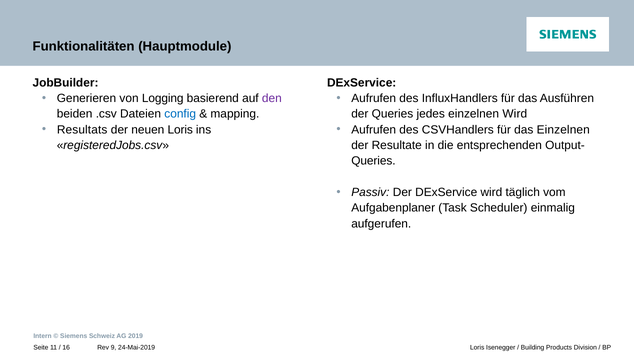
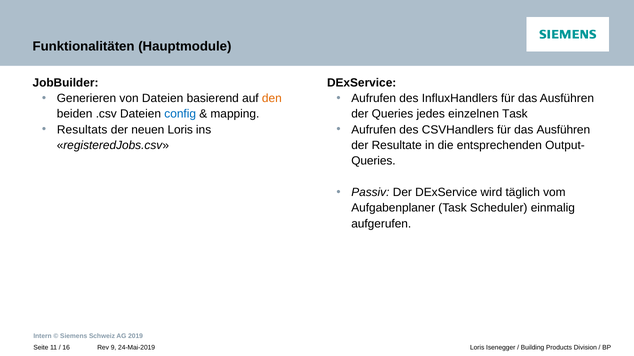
von Logging: Logging -> Dateien (163, 99)
den colour: purple -> orange (272, 99)
einzelnen Wird: Wird -> Task (515, 114)
CSVHandlers für das Einzelnen: Einzelnen -> Ausführen (563, 130)
